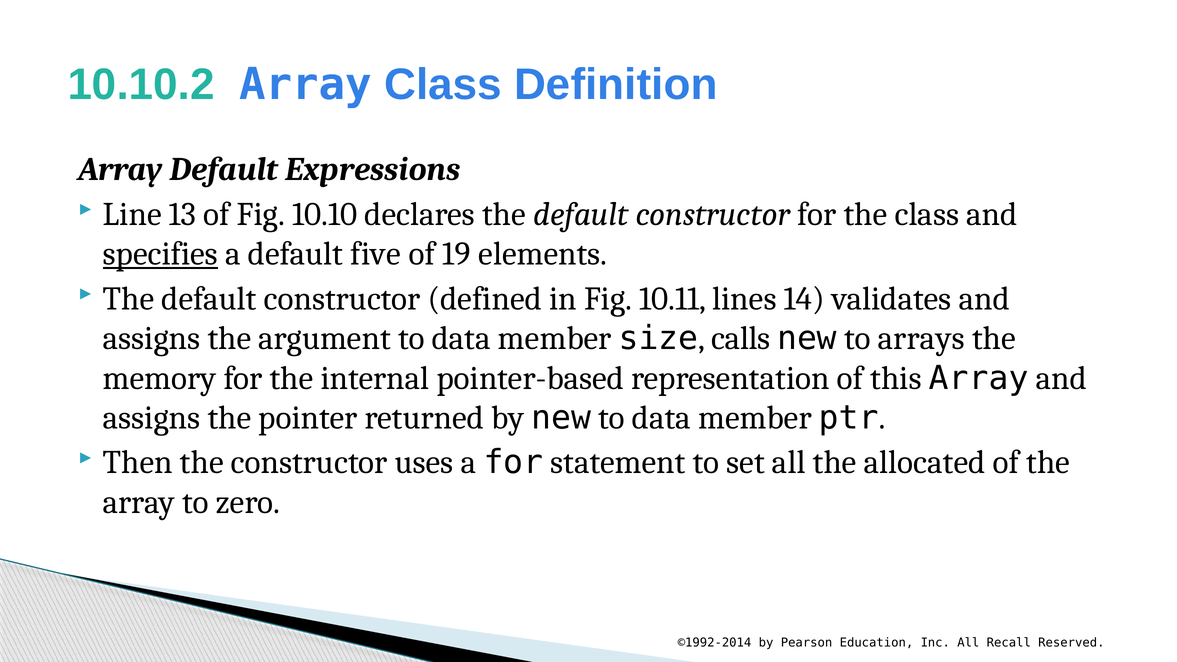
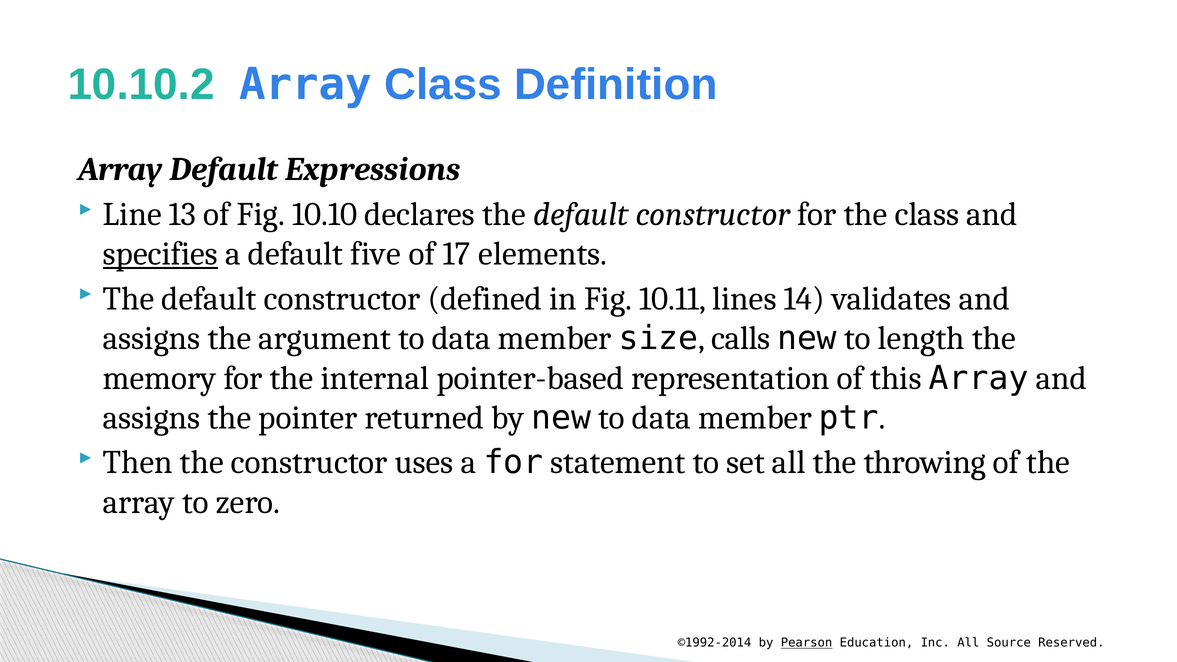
19: 19 -> 17 (457, 254)
arrays: arrays -> length (921, 338)
allocated: allocated -> throwing (925, 463)
Pearson underline: none -> present (807, 643)
Recall: Recall -> Source (1009, 643)
